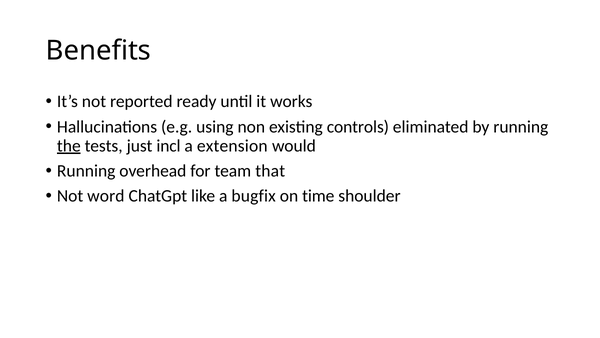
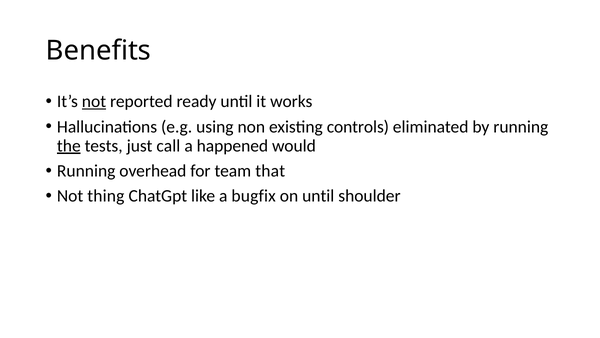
not underline: none -> present (94, 101)
incl: incl -> call (168, 146)
extension: extension -> happened (232, 146)
word: word -> thing (106, 196)
on time: time -> until (318, 196)
